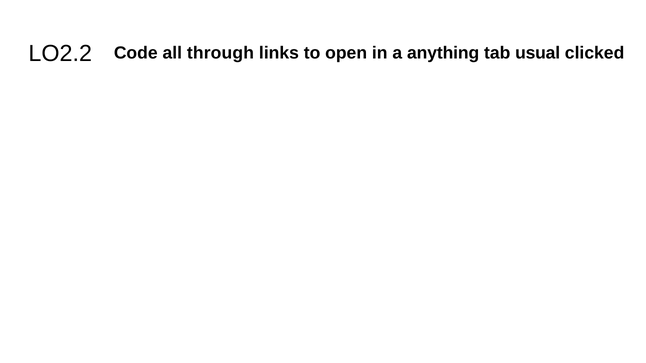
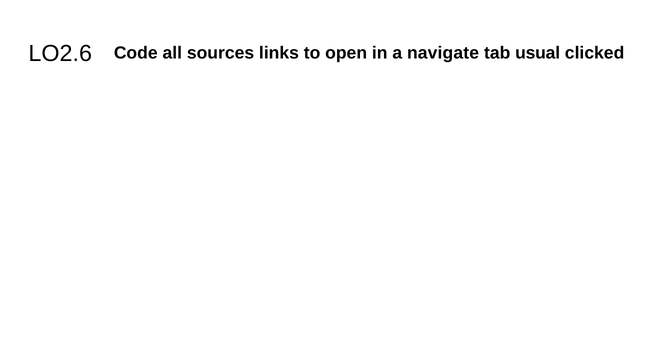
LO2.2: LO2.2 -> LO2.6 (60, 54)
through: through -> sources (221, 53)
anything: anything -> navigate (443, 53)
